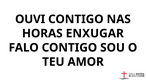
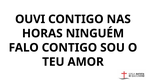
ENXUGAR: ENXUGAR -> NINGUÉM (95, 33)
